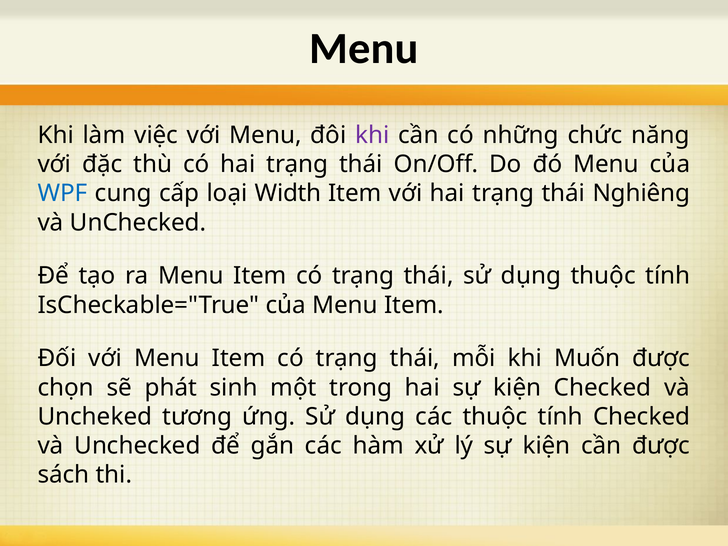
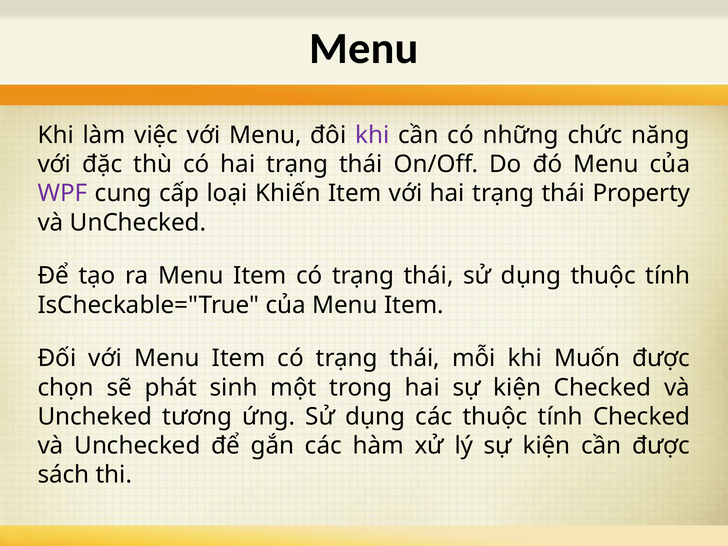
WPF colour: blue -> purple (63, 193)
Width: Width -> Khiến (288, 193)
Nghiêng: Nghiêng -> Property (641, 193)
